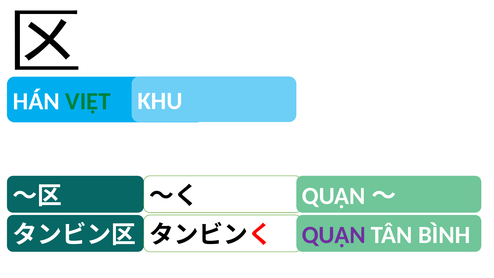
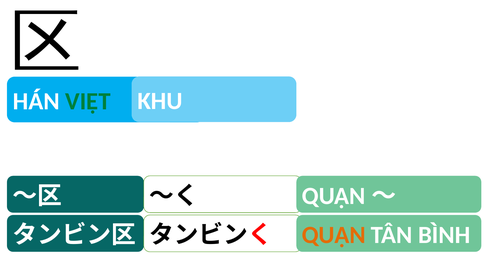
QUẬN colour: purple -> orange (334, 235)
